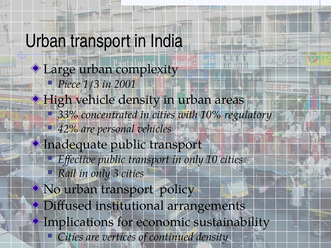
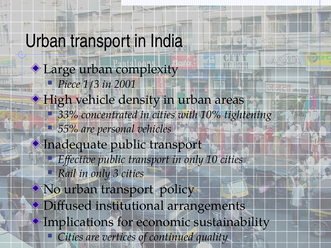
regulatory: regulatory -> tightening (248, 115)
42%: 42% -> 55% (68, 129)
continued density: density -> quality (212, 237)
